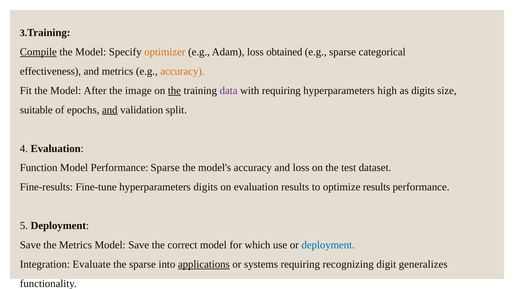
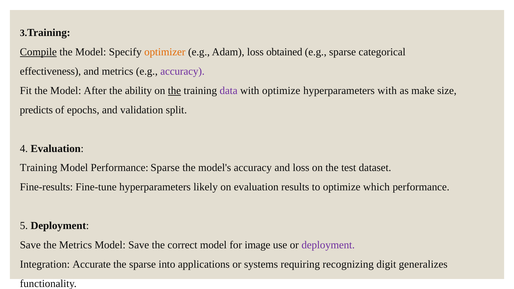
accuracy colour: orange -> purple (183, 71)
image: image -> ability (138, 91)
with requiring: requiring -> optimize (281, 91)
hyperparameters high: high -> with (387, 91)
as digits: digits -> make (423, 91)
suitable: suitable -> predicts (36, 110)
and underline: present -> none (110, 110)
Function: Function -> Training (39, 168)
hyperparameters digits: digits -> likely (206, 187)
optimize results: results -> which (376, 187)
which: which -> image (258, 245)
deployment colour: blue -> purple (328, 245)
Evaluate: Evaluate -> Accurate (92, 264)
applications underline: present -> none (204, 264)
